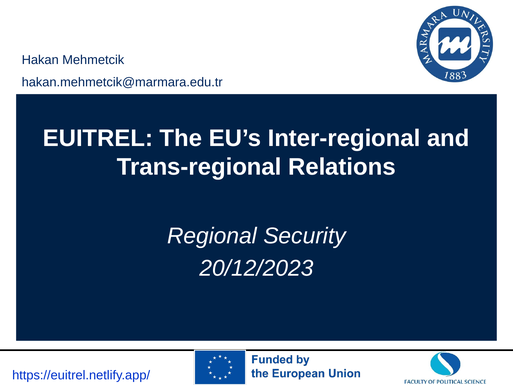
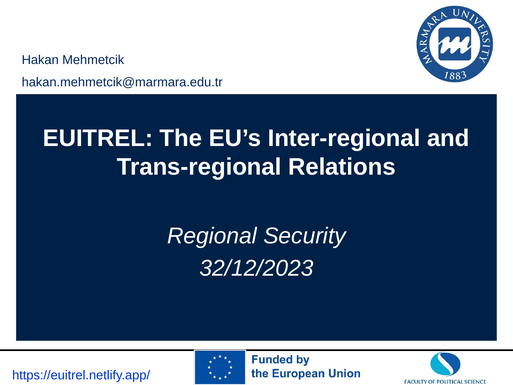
20/12/2023: 20/12/2023 -> 32/12/2023 (256, 268)
